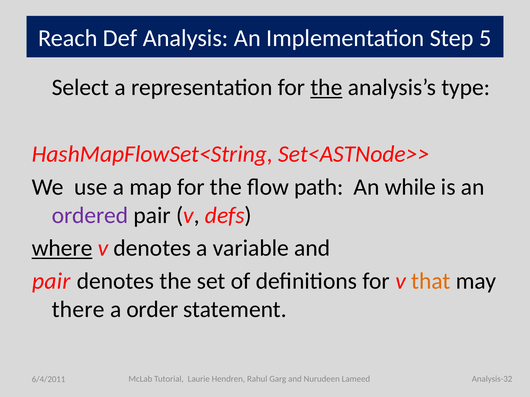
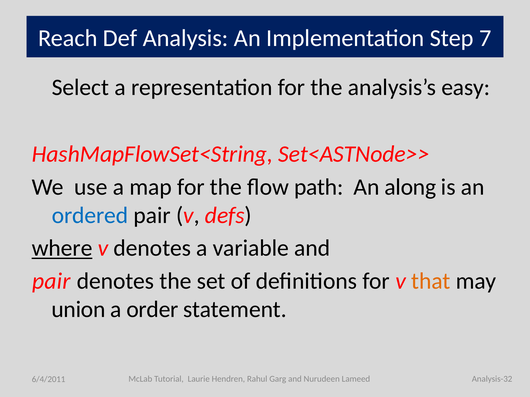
5: 5 -> 7 (485, 38)
the underline: present -> none (326, 88)
type: type -> easy (466, 88)
while: while -> along (410, 187)
ordered colour: purple -> blue (90, 216)
there: there -> union (78, 310)
